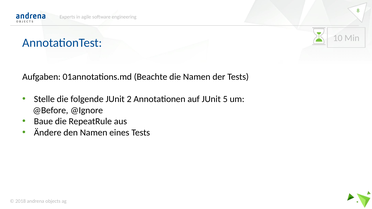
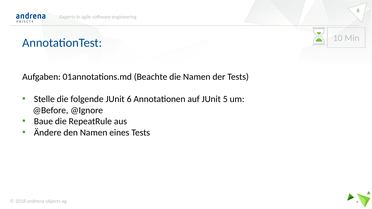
2: 2 -> 6 (129, 99)
